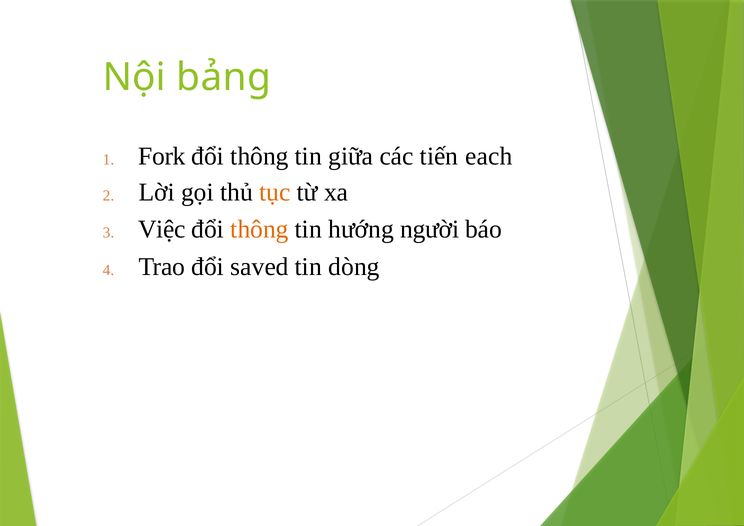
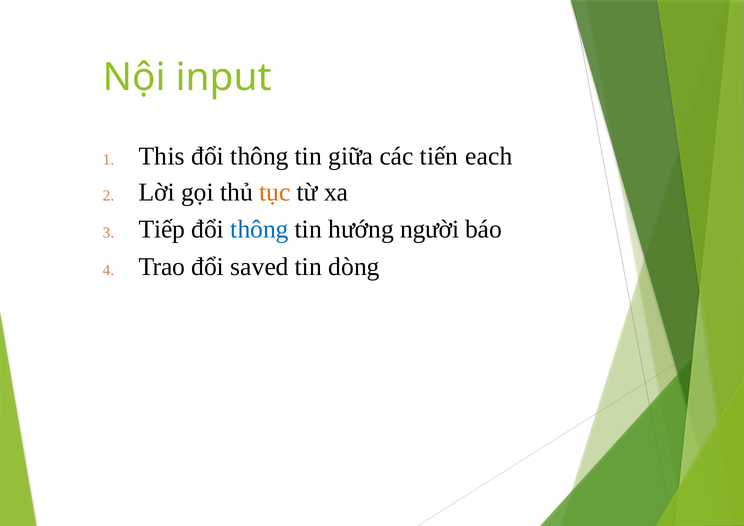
bảng: bảng -> input (224, 77)
Fork: Fork -> This (162, 156)
Việc: Việc -> Tiếp (162, 229)
thông colour: orange -> blue (260, 229)
